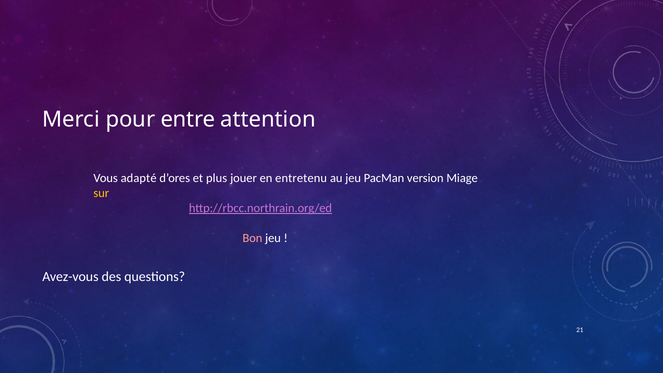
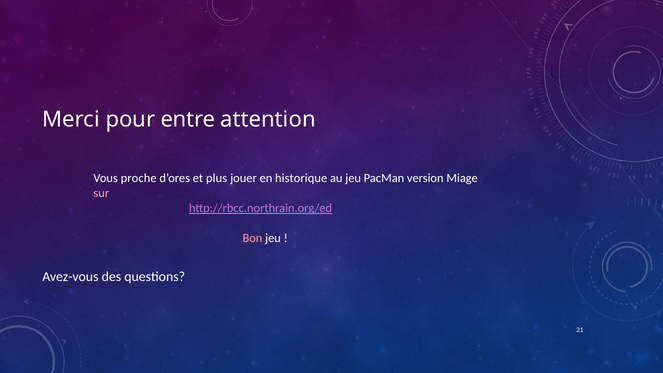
adapté: adapté -> proche (139, 178)
entretenu: entretenu -> historique (301, 178)
sur colour: yellow -> pink (101, 193)
